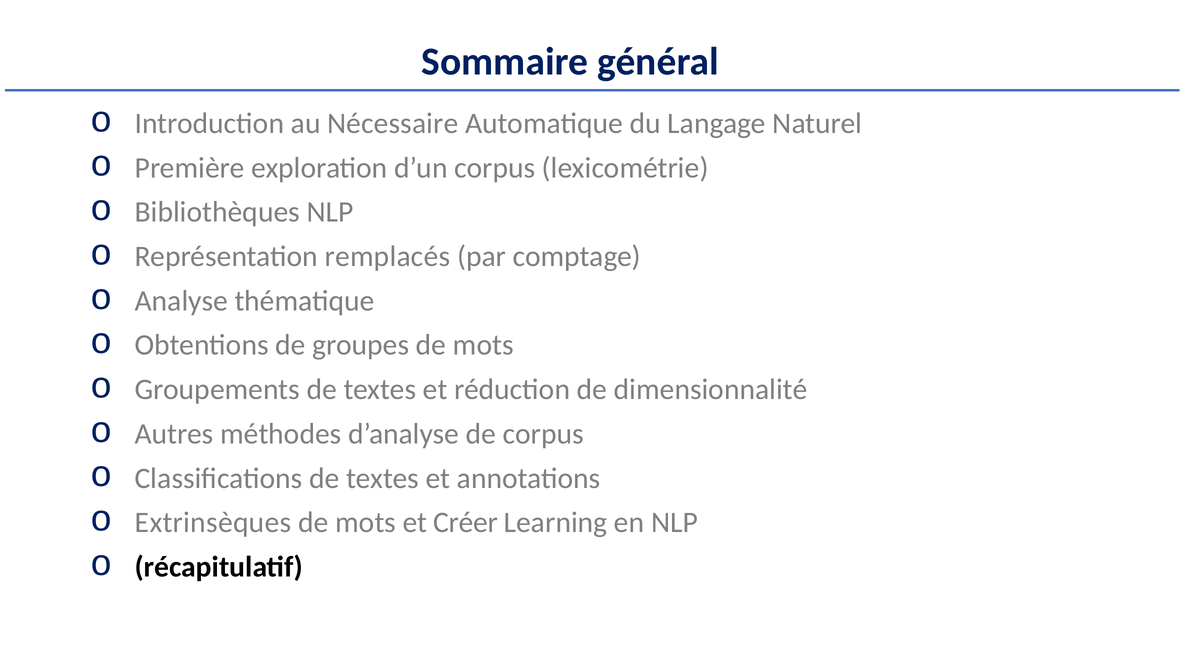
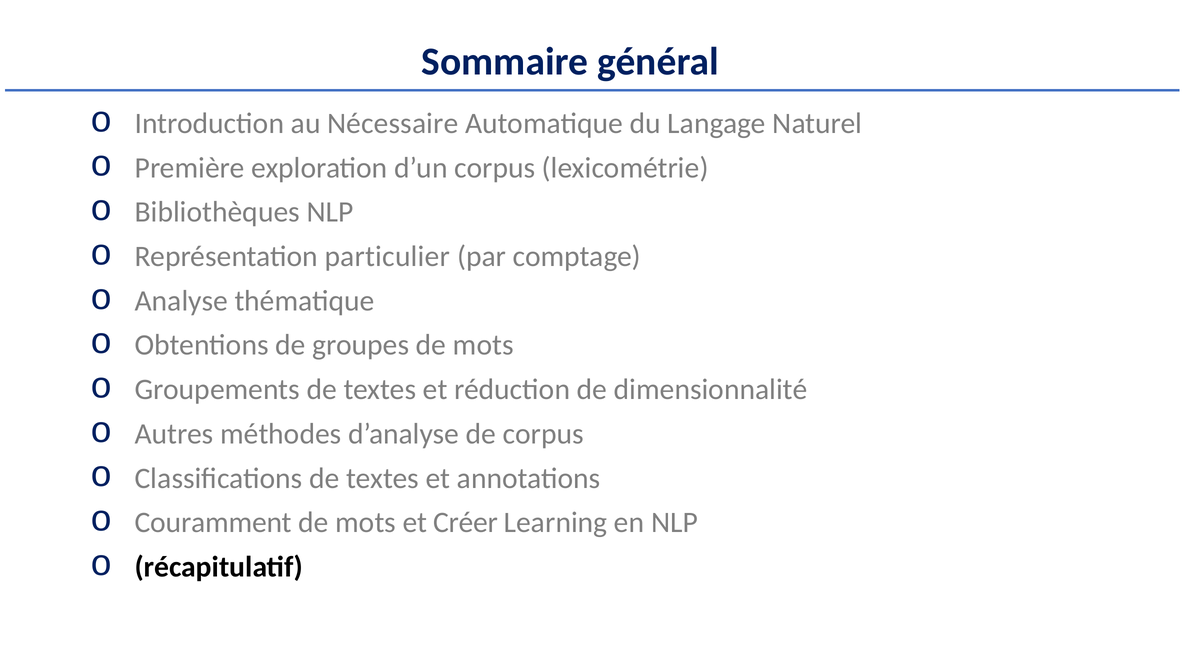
remplacés: remplacés -> particulier (387, 256)
Extrinsèques: Extrinsèques -> Couramment (213, 522)
